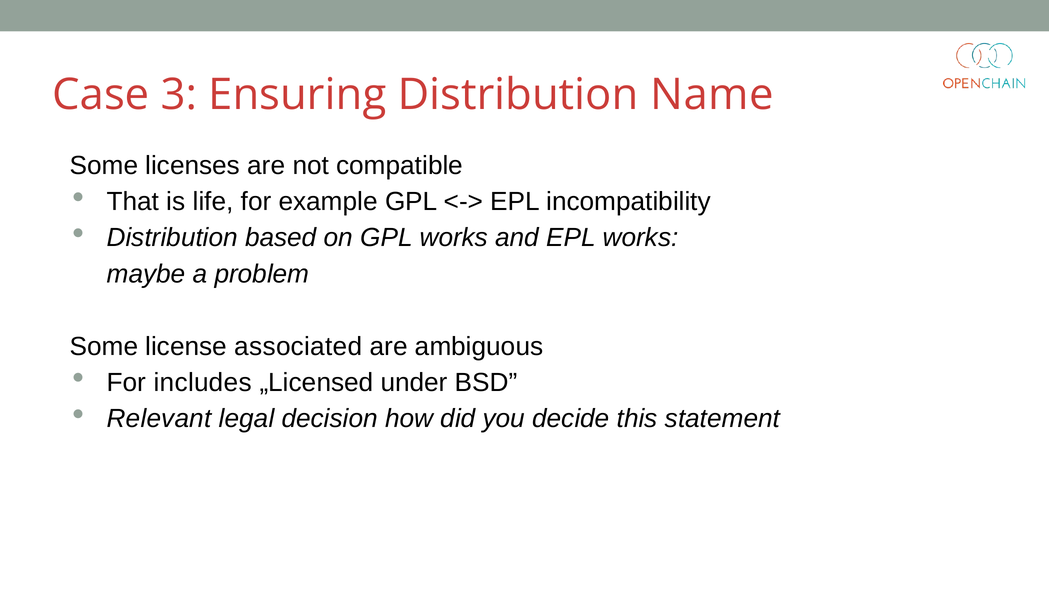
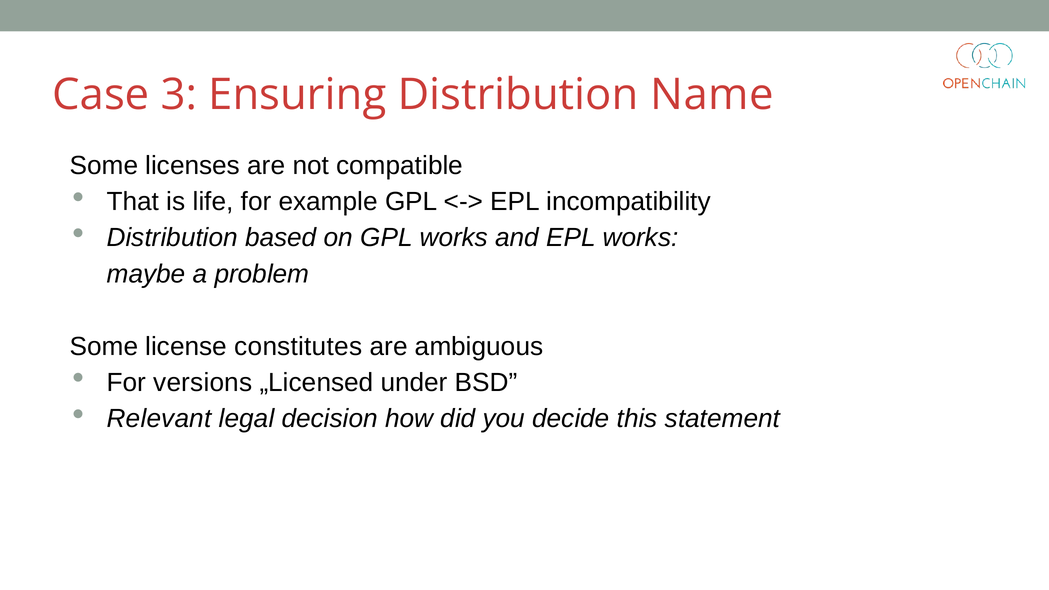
associated: associated -> constitutes (298, 346)
includes: includes -> versions (203, 383)
